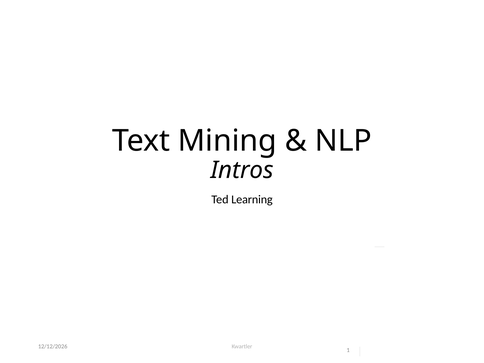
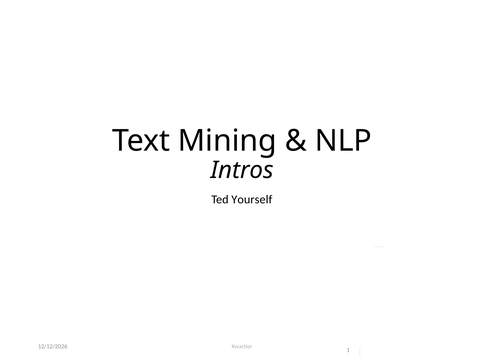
Learning: Learning -> Yourself (252, 200)
